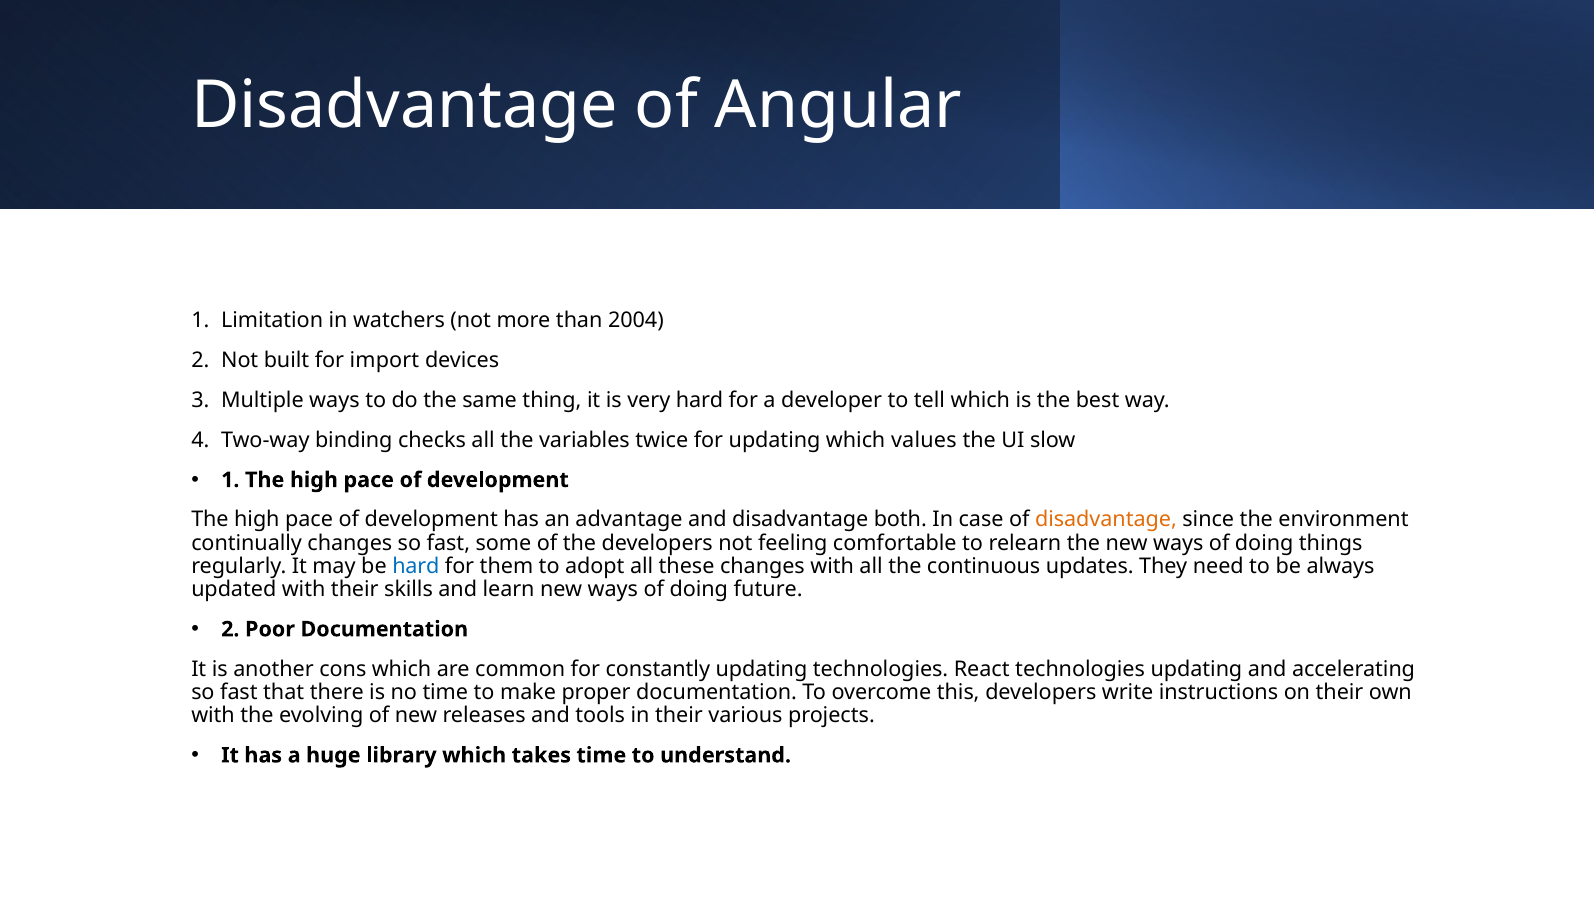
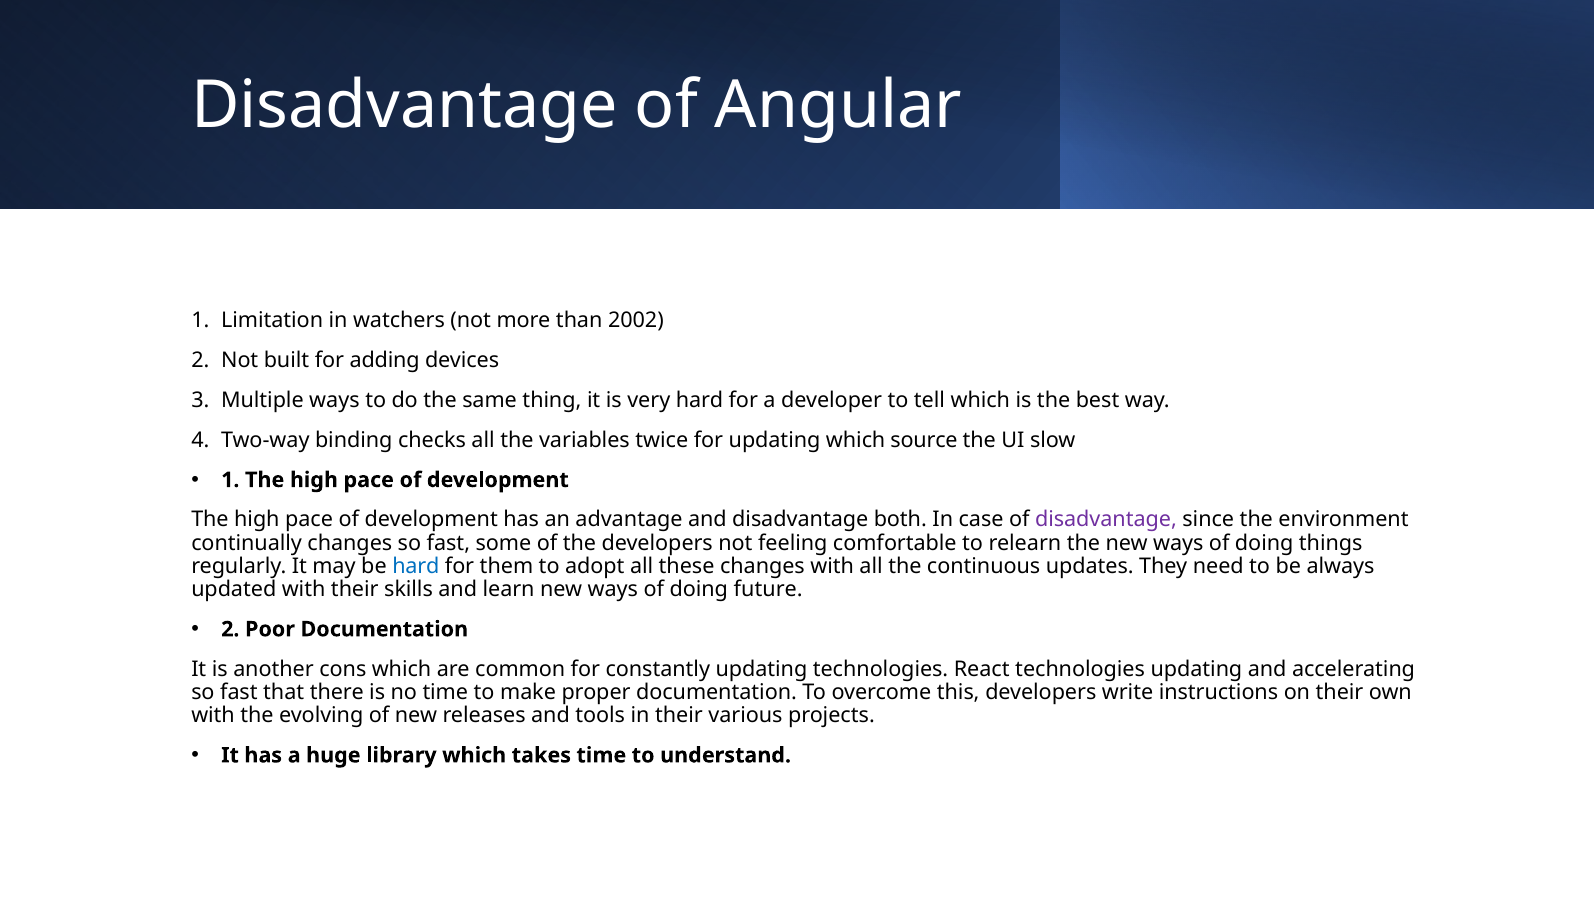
2004: 2004 -> 2002 (636, 320)
import: import -> adding (385, 360)
values: values -> source (924, 440)
disadvantage colour: orange -> purple (1106, 520)
